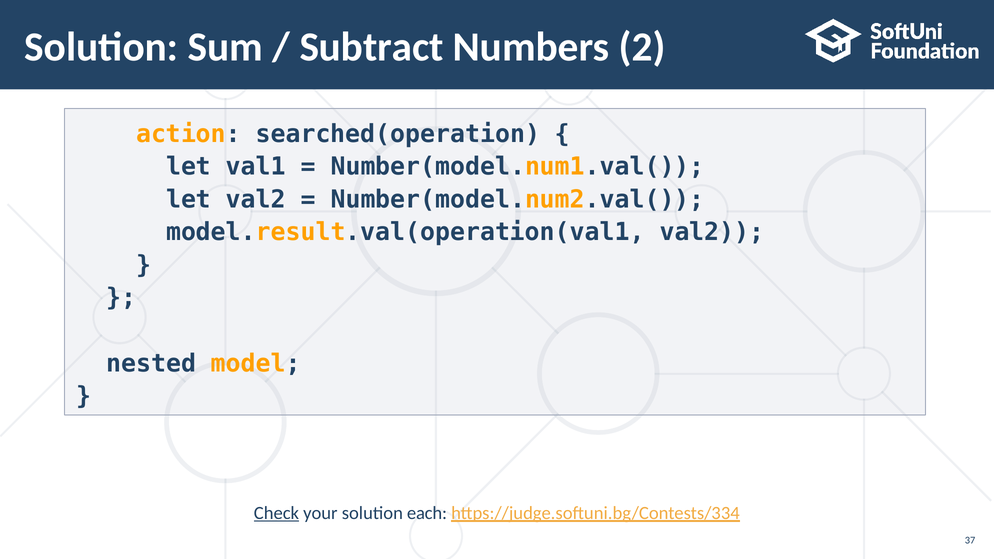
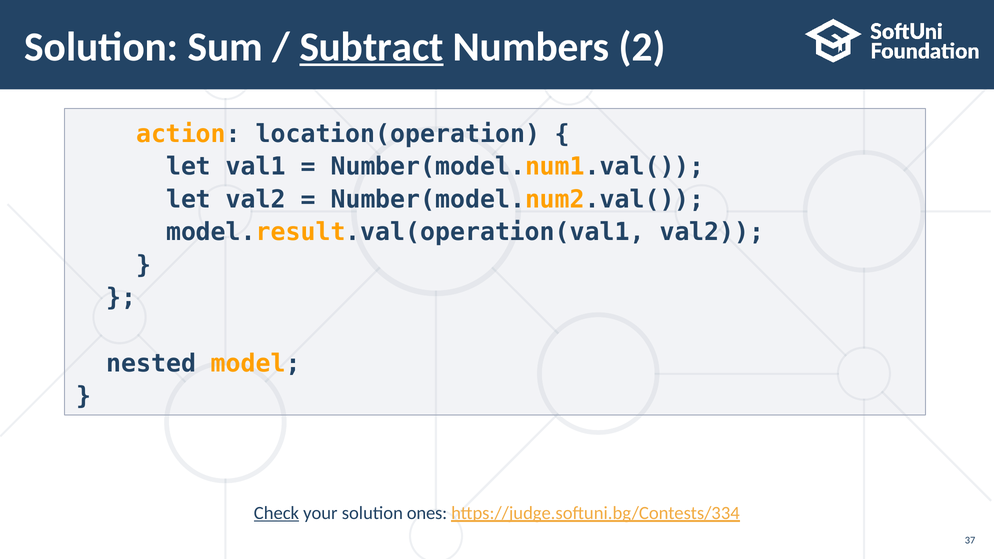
Subtract underline: none -> present (372, 47)
searched(operation: searched(operation -> location(operation (398, 134)
each: each -> ones (427, 513)
